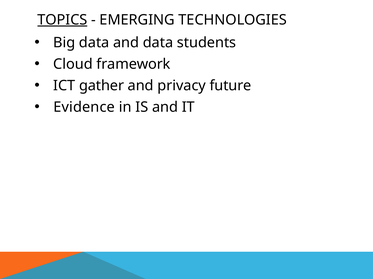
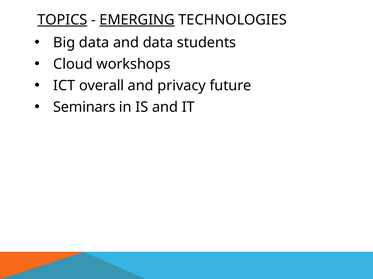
EMERGING underline: none -> present (137, 20)
framework: framework -> workshops (133, 64)
gather: gather -> overall (102, 86)
Evidence: Evidence -> Seminars (84, 107)
